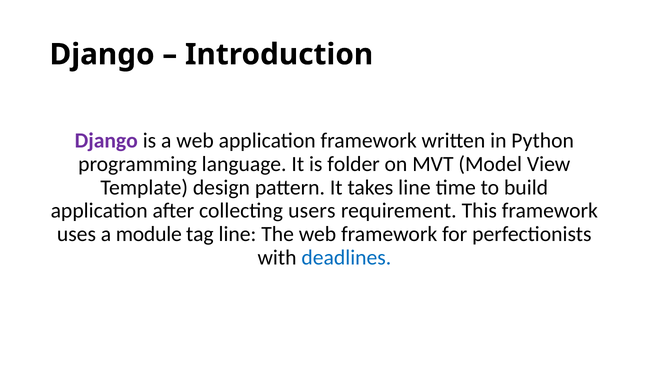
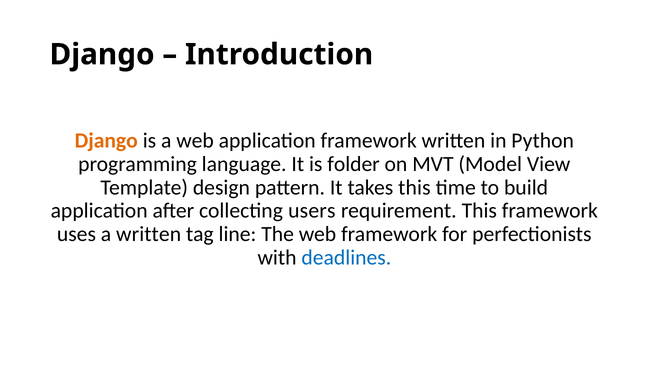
Django colour: purple -> orange (106, 141)
takes line: line -> this (414, 187)
a module: module -> written (149, 234)
